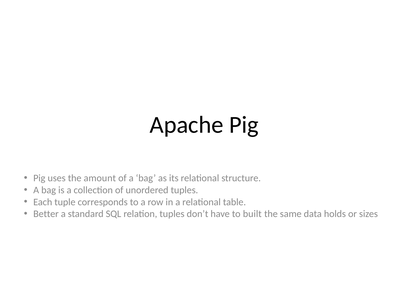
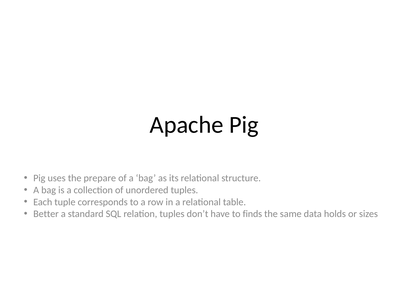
amount: amount -> prepare (100, 178)
built: built -> finds (252, 214)
